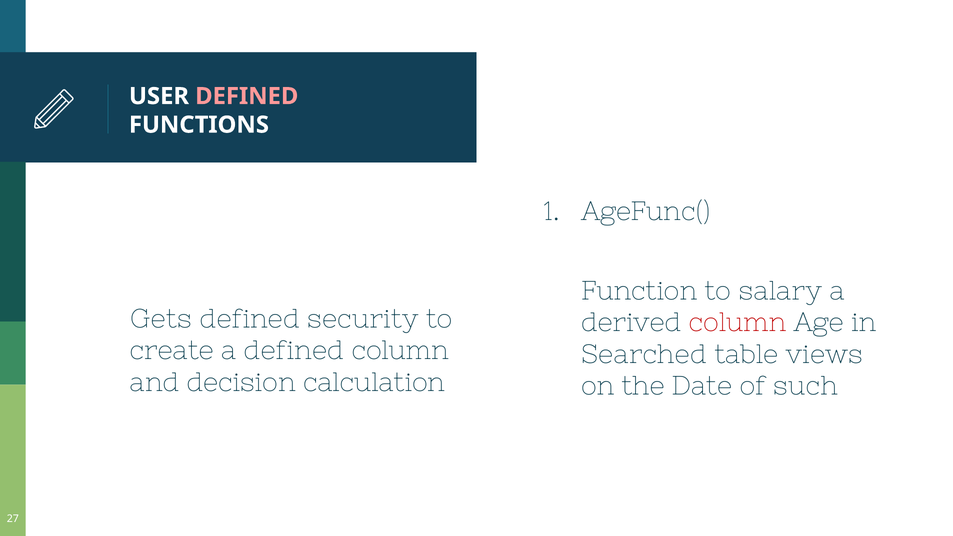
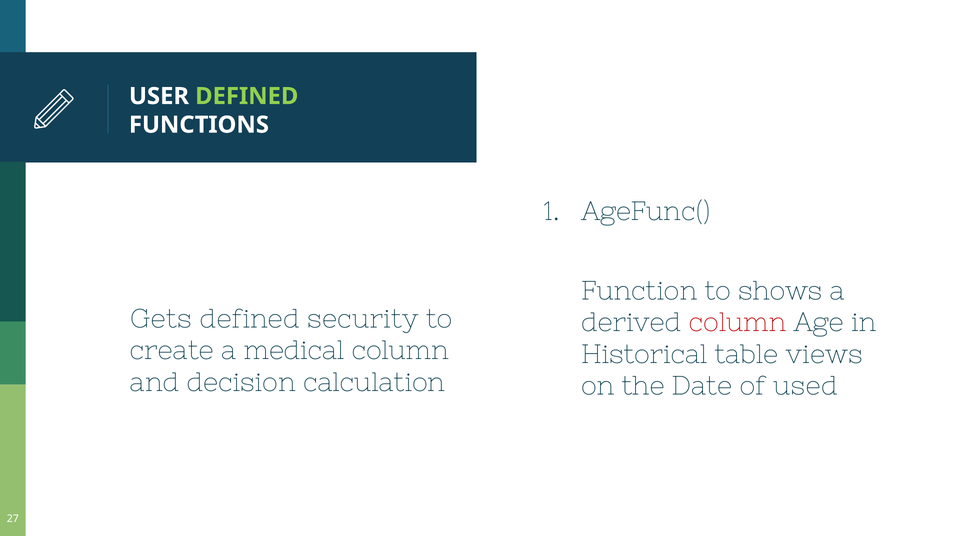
DEFINED colour: pink -> light green (247, 96)
salary: salary -> shows (781, 291)
a defined: defined -> medical (294, 351)
Searched: Searched -> Historical (644, 354)
such: such -> used (806, 386)
